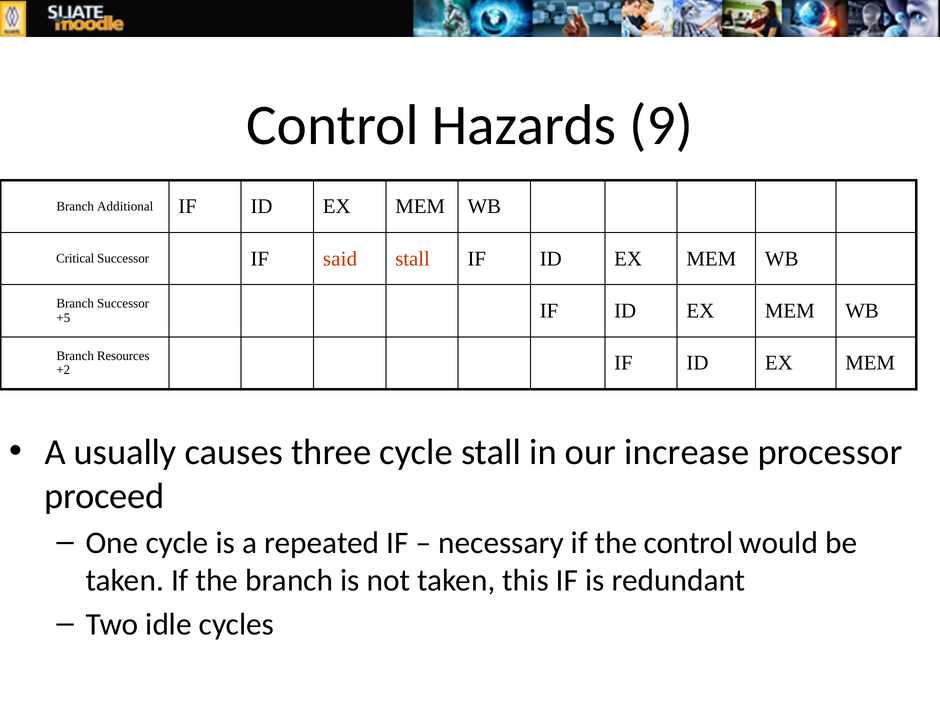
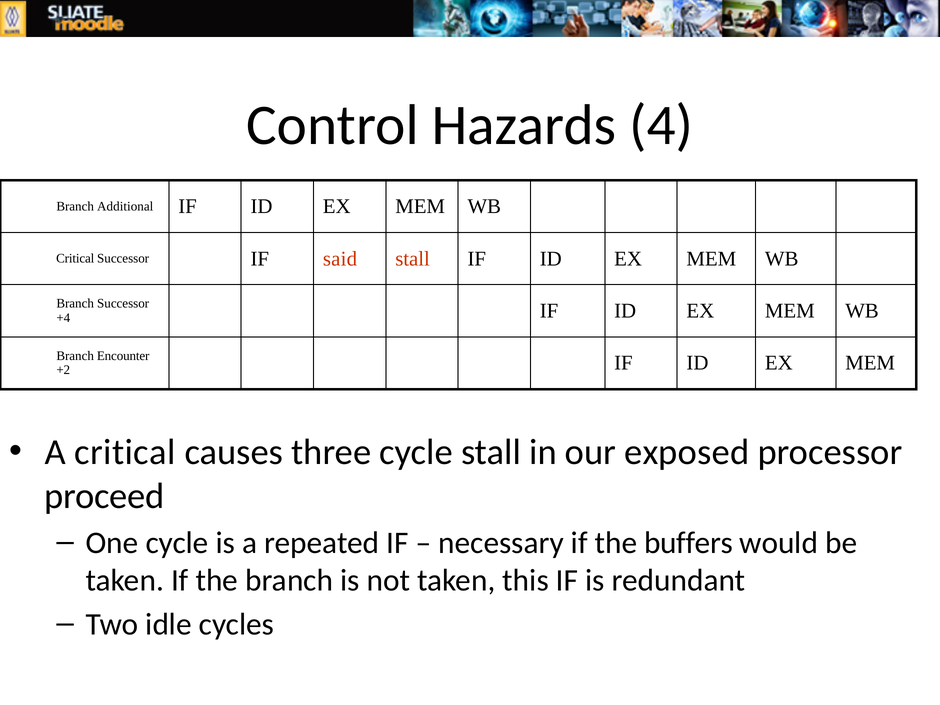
9: 9 -> 4 (661, 125)
+5: +5 -> +4 (63, 318)
Resources: Resources -> Encounter (123, 356)
A usually: usually -> critical (125, 452)
increase: increase -> exposed (687, 452)
the control: control -> buffers (689, 543)
